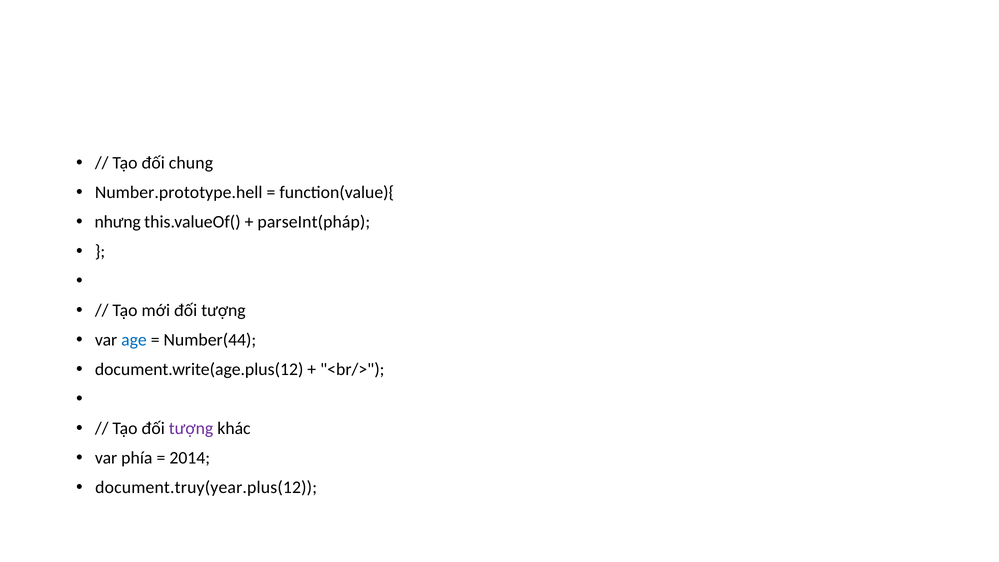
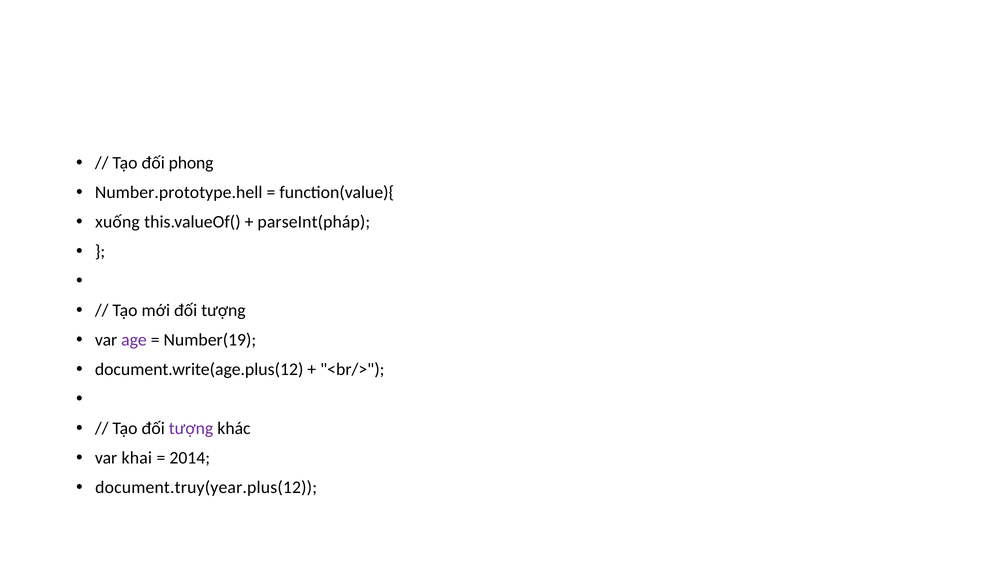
chung: chung -> phong (191, 163)
nhưng: nhưng -> xuống (117, 222)
age colour: blue -> purple (134, 340)
Number(44: Number(44 -> Number(19 (210, 340)
phía: phía -> khai (137, 458)
